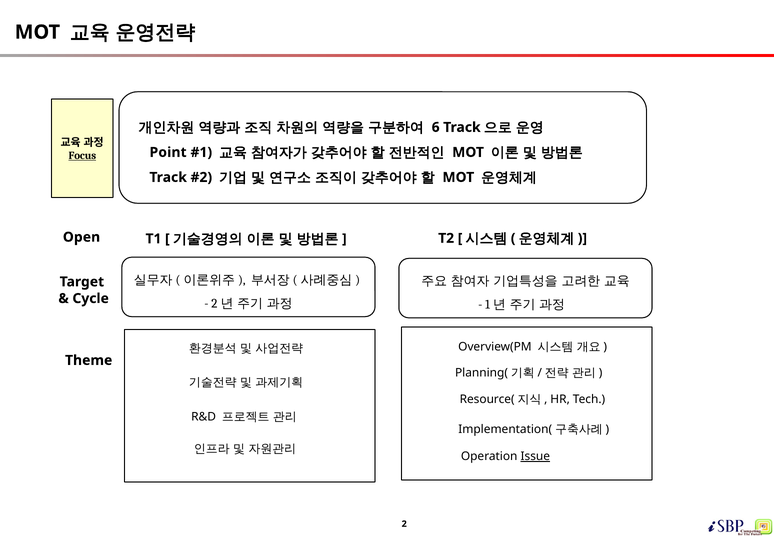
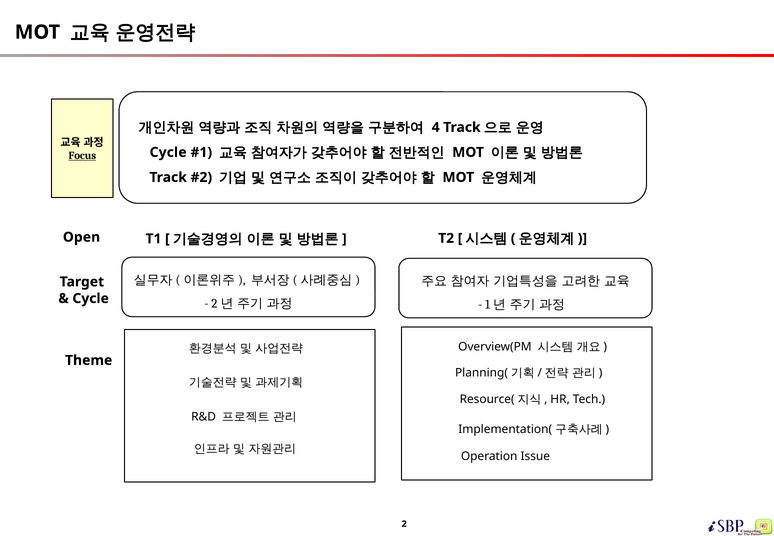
6: 6 -> 4 (436, 127)
Point: Point -> Cycle (168, 152)
Issue underline: present -> none (535, 456)
